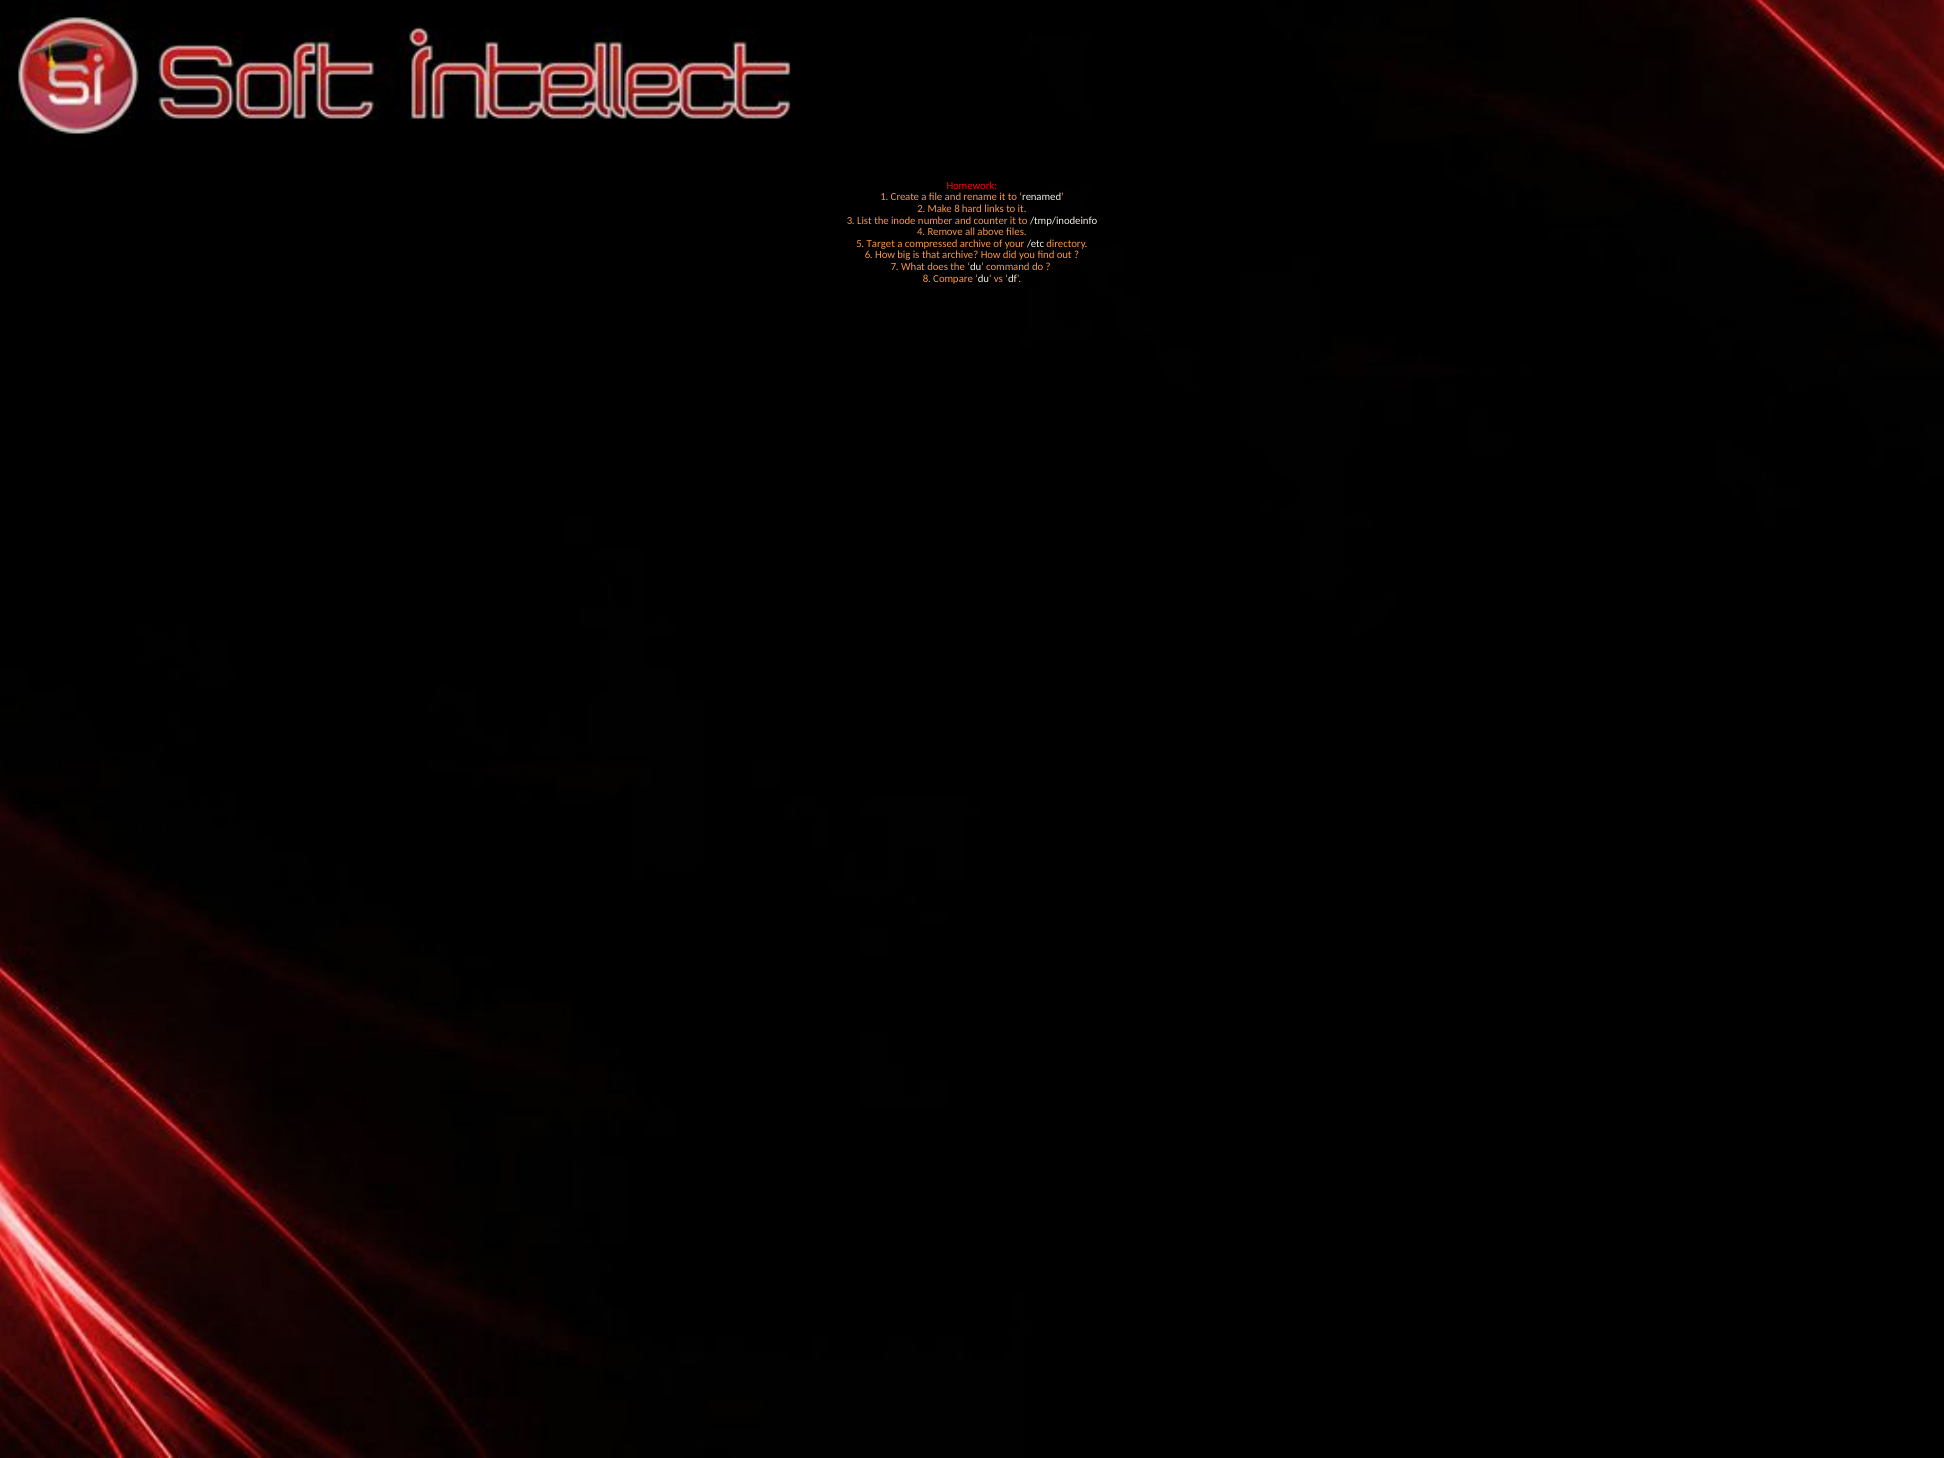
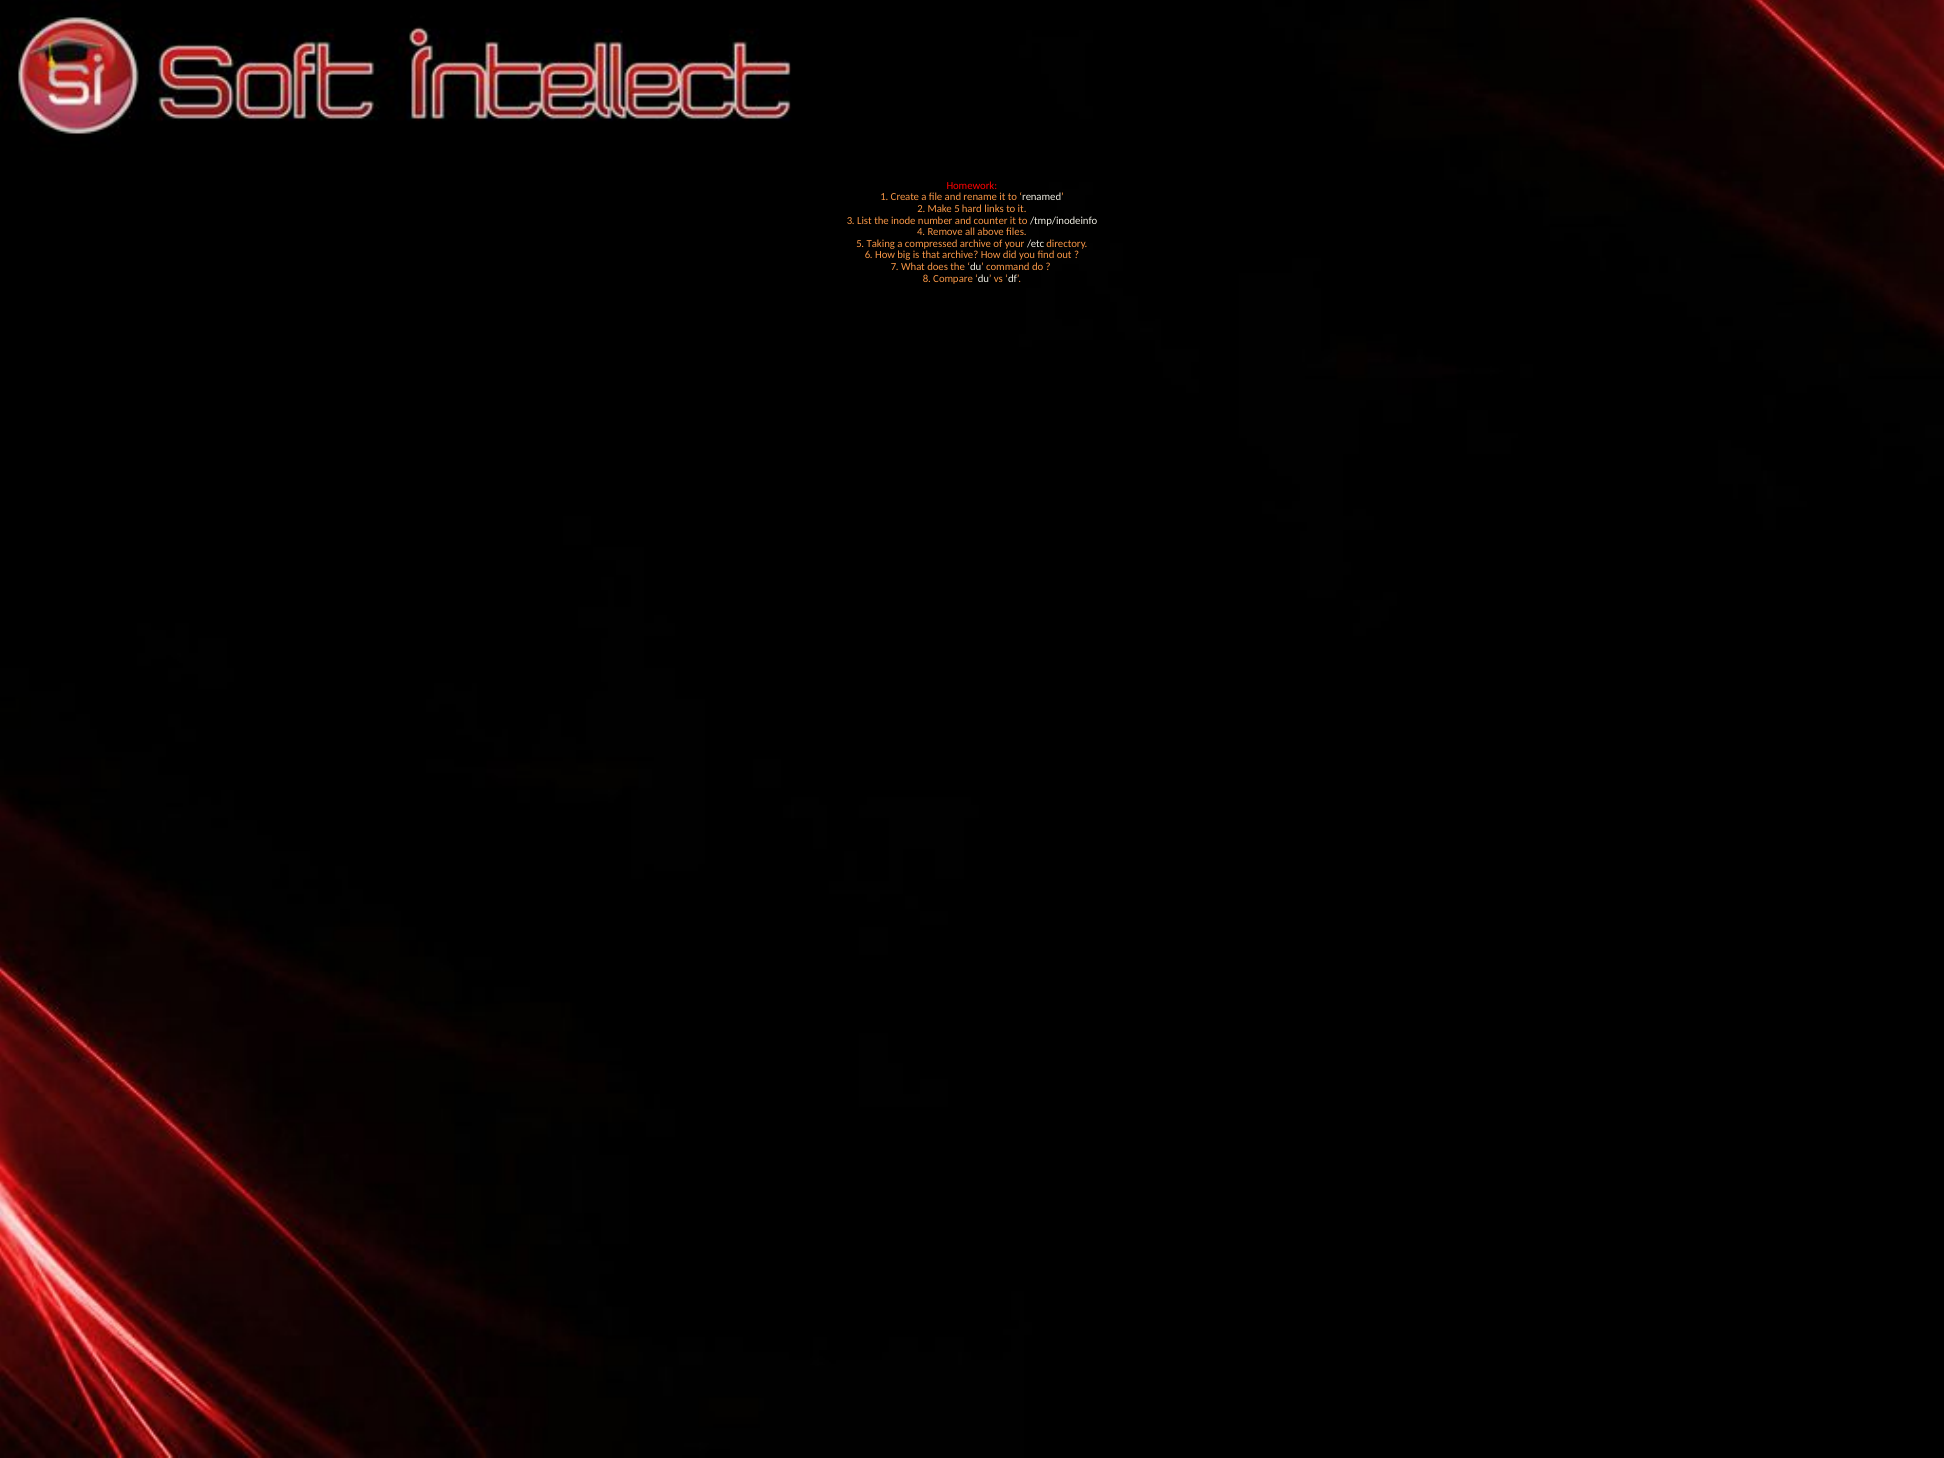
Make 8: 8 -> 5 (957, 209)
Target: Target -> Taking (881, 244)
